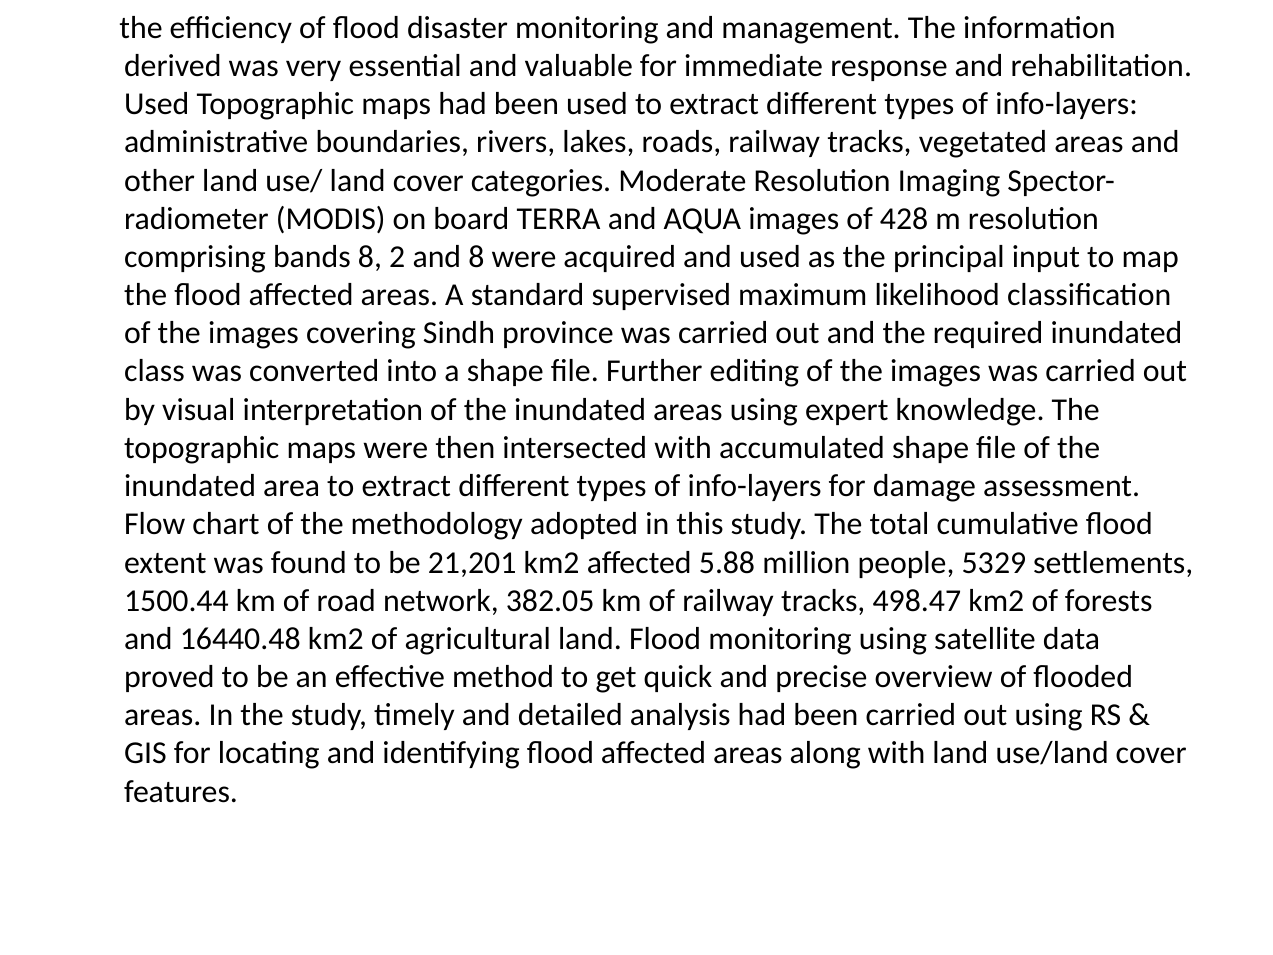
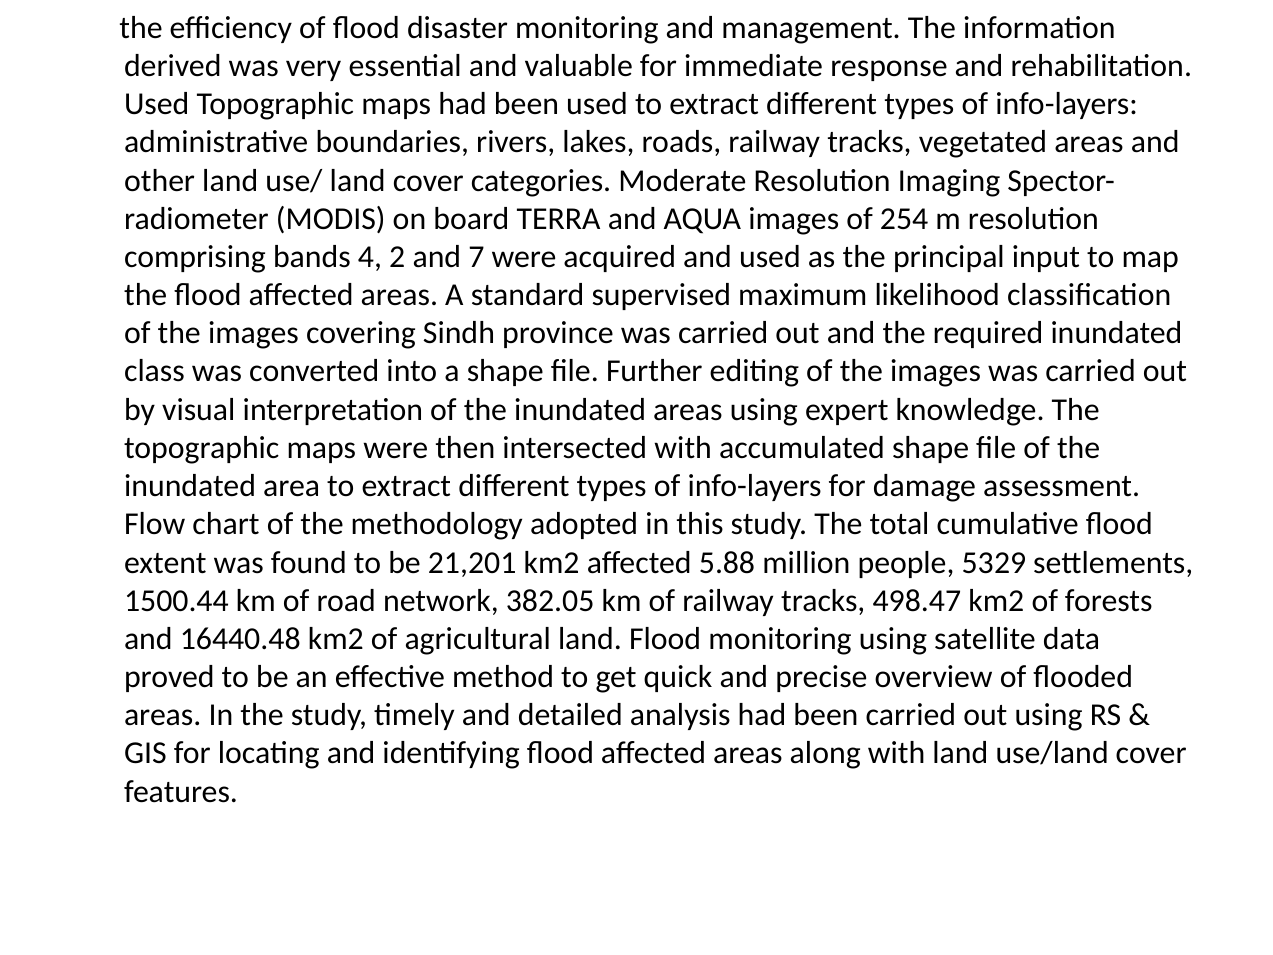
428: 428 -> 254 (904, 219)
bands 8: 8 -> 4 (370, 257)
and 8: 8 -> 7 (476, 257)
